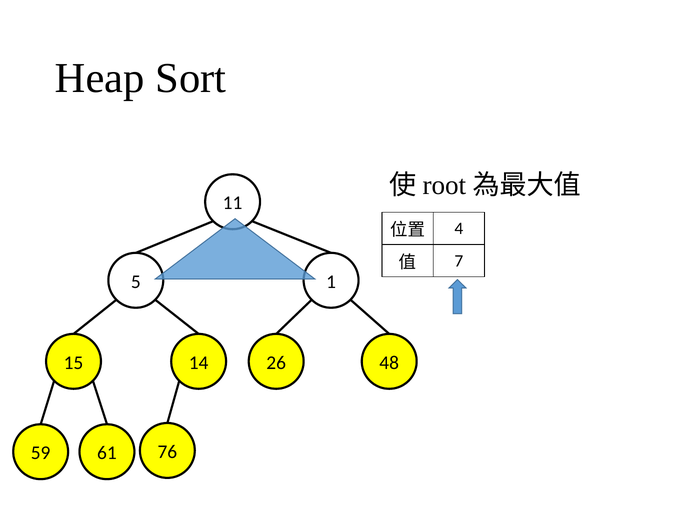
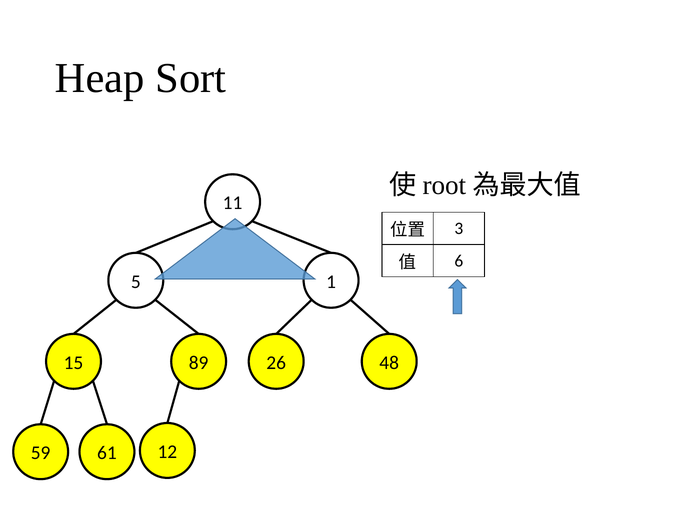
4: 4 -> 3 (459, 228)
7: 7 -> 6 (459, 261)
14: 14 -> 89 (199, 363)
76: 76 -> 12 (167, 452)
